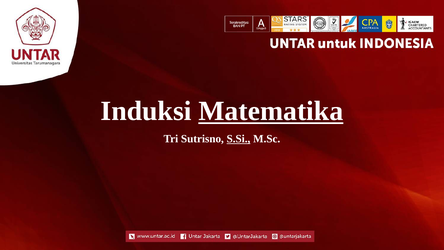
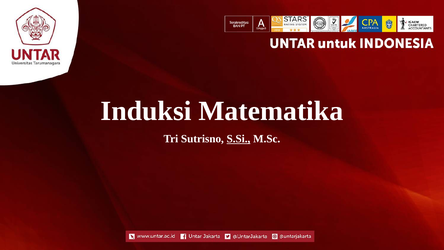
Matematika underline: present -> none (271, 111)
